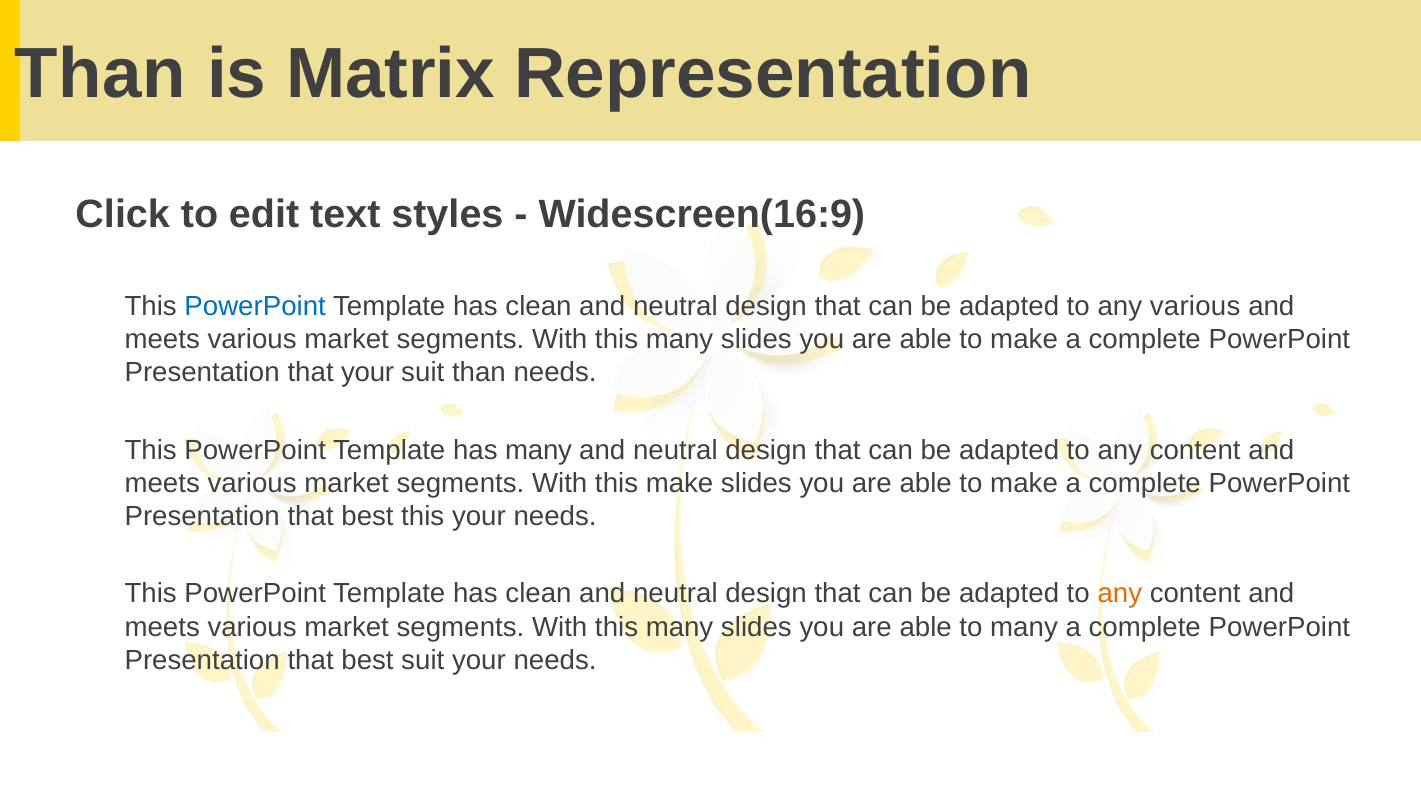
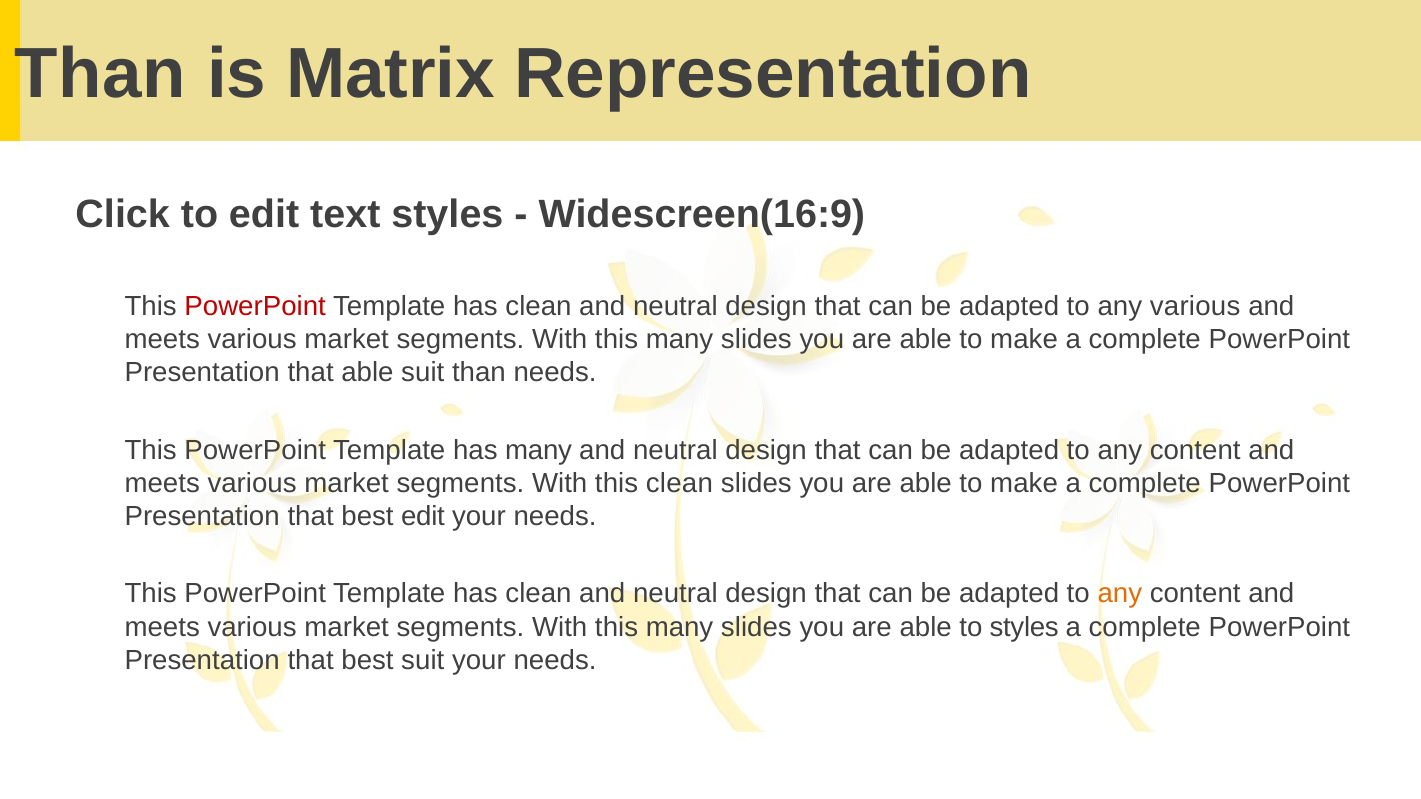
PowerPoint colour: blue -> red (255, 307)
that your: your -> able (367, 373)
this make: make -> clean (679, 483)
best this: this -> edit (423, 517)
to many: many -> styles (1024, 627)
